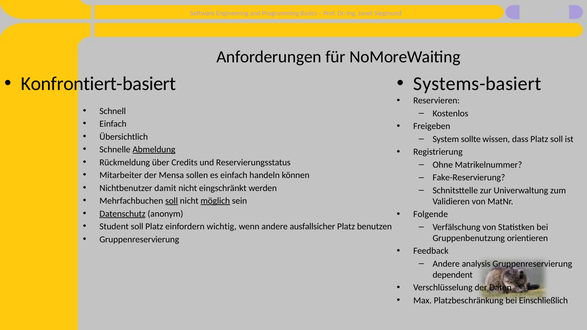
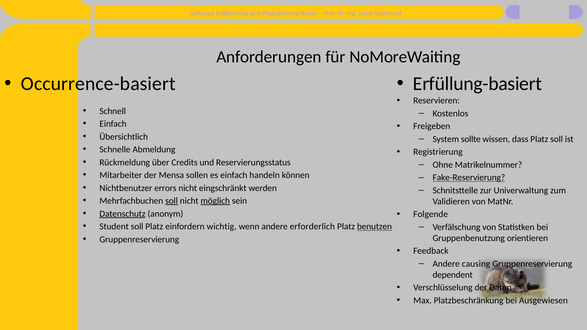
Konfrontiert-basiert: Konfrontiert-basiert -> Occurrence-basiert (98, 84)
Systems-basiert: Systems-basiert -> Erfüllung-basiert (478, 84)
Abmeldung underline: present -> none (154, 150)
Fake-Reservierung underline: none -> present (469, 178)
damit: damit -> errors (165, 188)
ausfallsicher: ausfallsicher -> erforderlich (312, 227)
benutzen underline: none -> present (374, 227)
analysis: analysis -> causing (476, 264)
Einschließlich: Einschließlich -> Ausgewiesen (543, 301)
